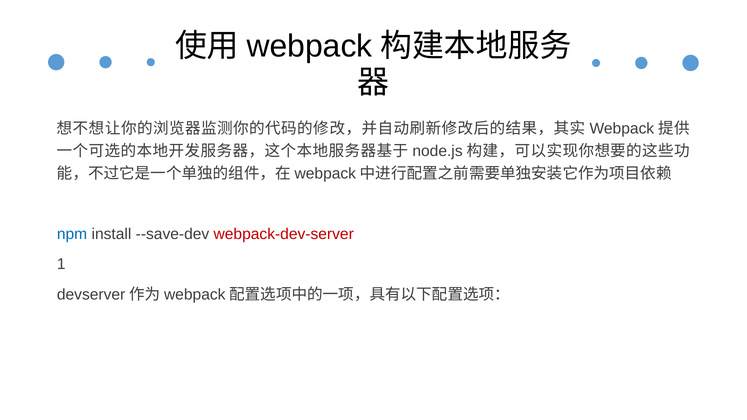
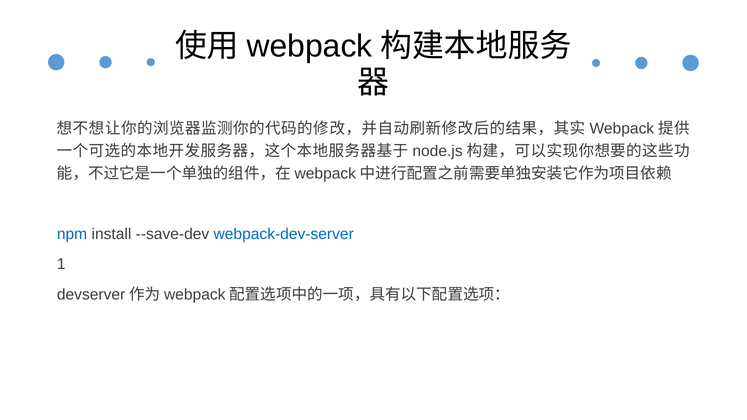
webpack-dev-server colour: red -> blue (284, 234)
